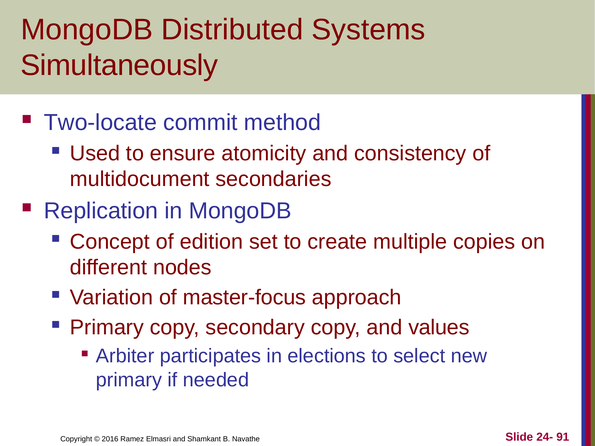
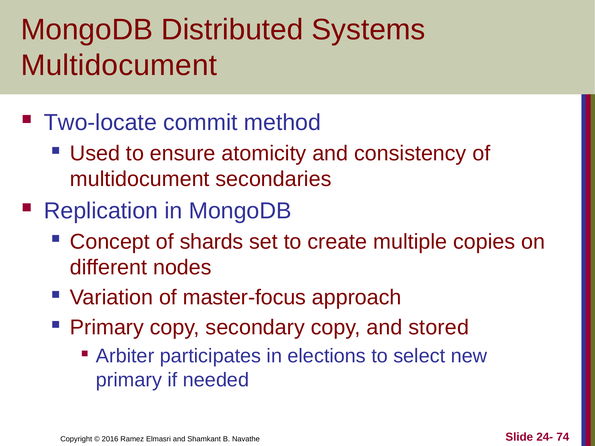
Simultaneously: Simultaneously -> Multidocument (119, 66)
edition: edition -> shards (211, 242)
values: values -> stored (439, 328)
91: 91 -> 74 (563, 437)
